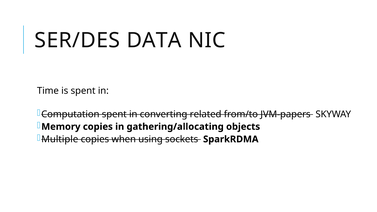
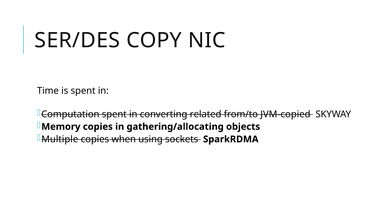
DATA: DATA -> COPY (154, 40)
JVM-papers: JVM-papers -> JVM-copied (285, 114)
